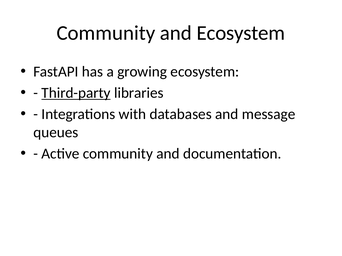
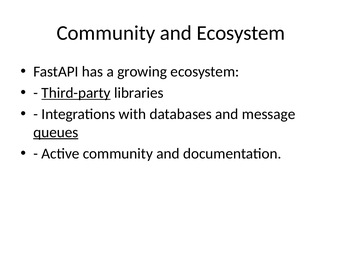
queues underline: none -> present (56, 133)
